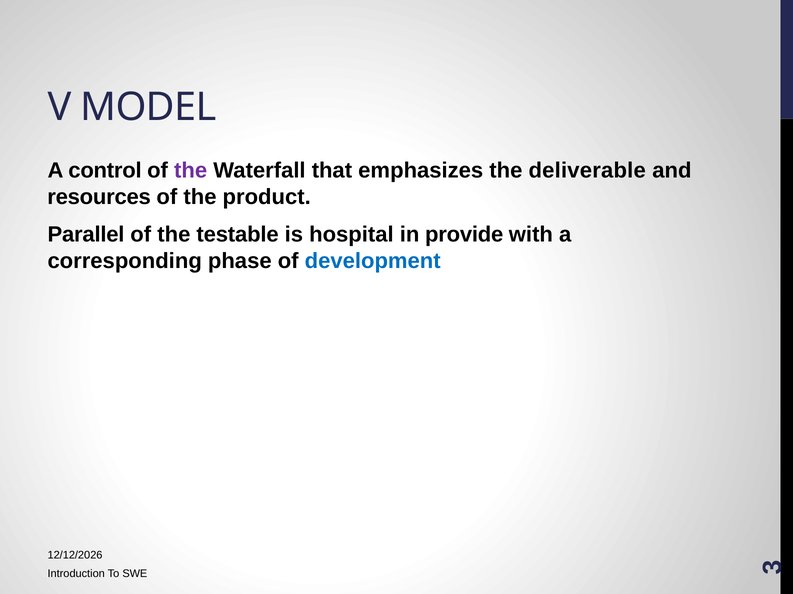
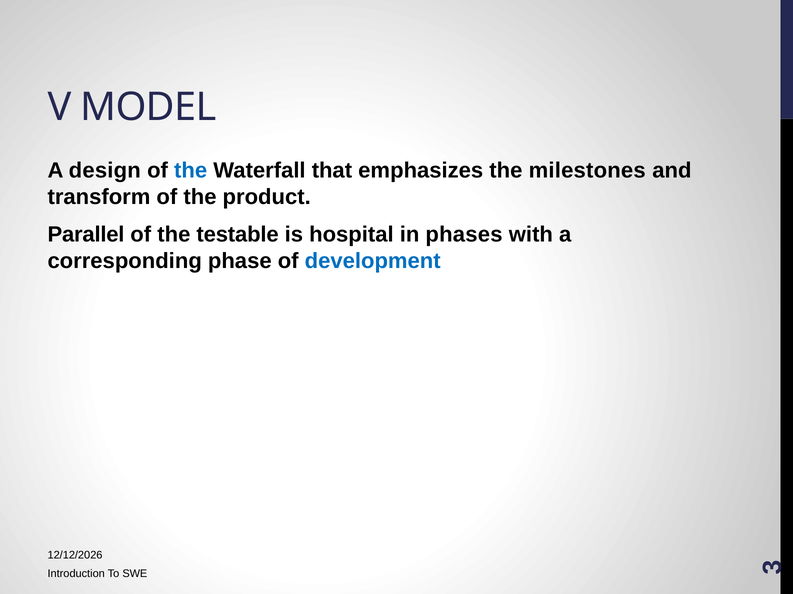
control: control -> design (105, 171)
the colour: purple -> blue (191, 171)
deliverable: deliverable -> milestones (587, 171)
resources: resources -> transform (99, 197)
provide: provide -> phases (464, 235)
